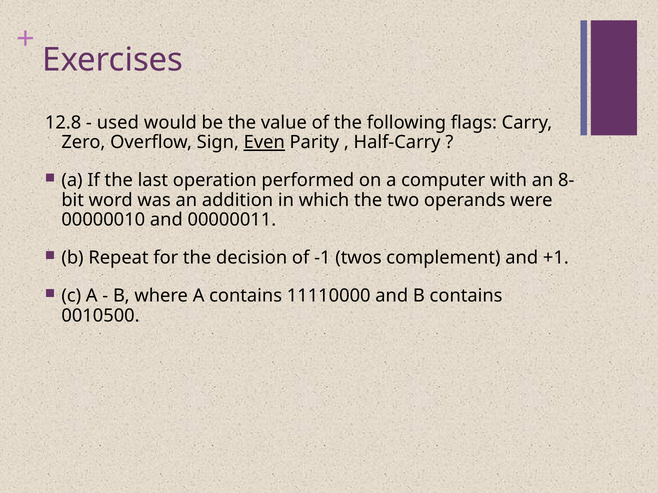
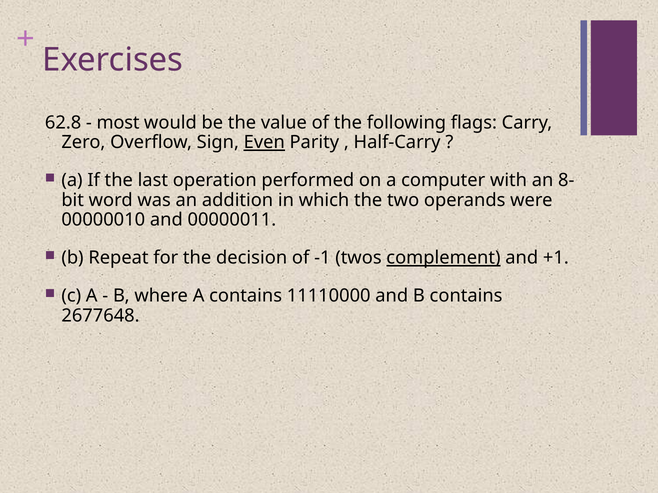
12.8: 12.8 -> 62.8 (63, 123)
used: used -> most (118, 123)
complement underline: none -> present (443, 258)
0010500: 0010500 -> 2677648 (101, 316)
